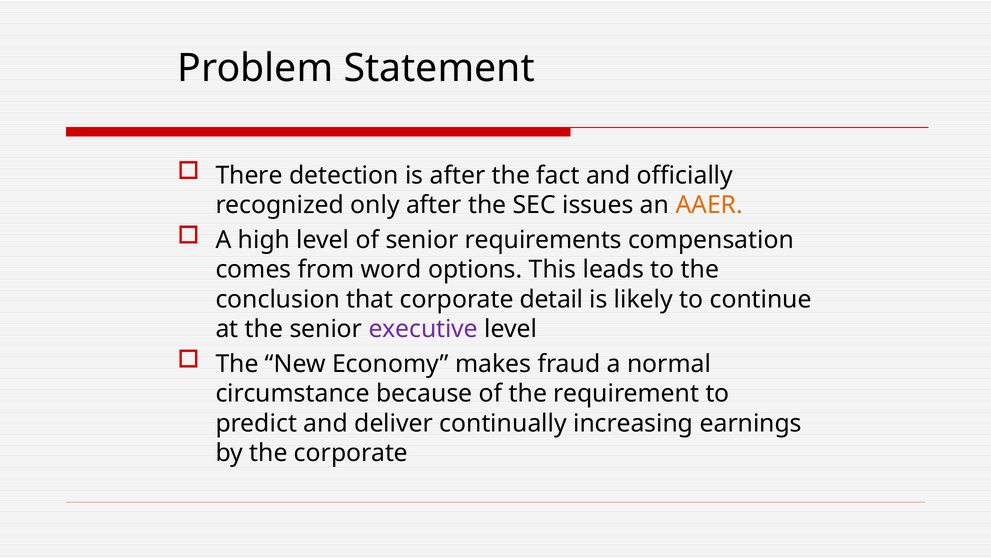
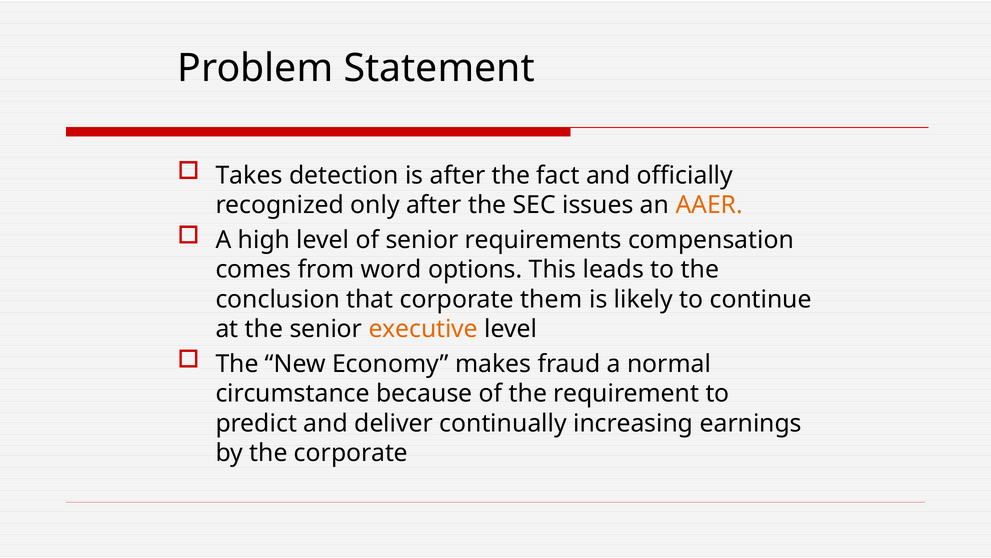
There: There -> Takes (249, 175)
detail: detail -> them (551, 299)
executive colour: purple -> orange (423, 329)
